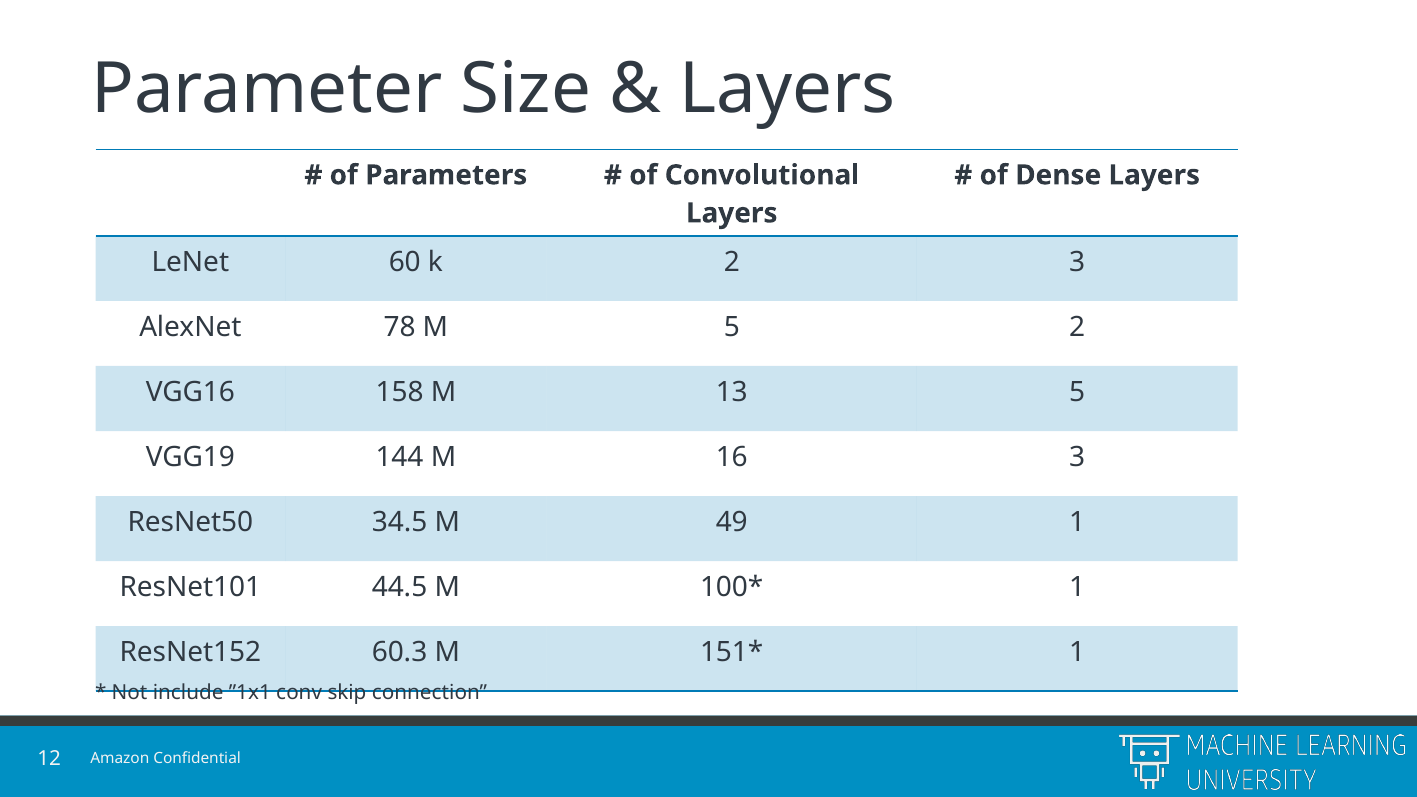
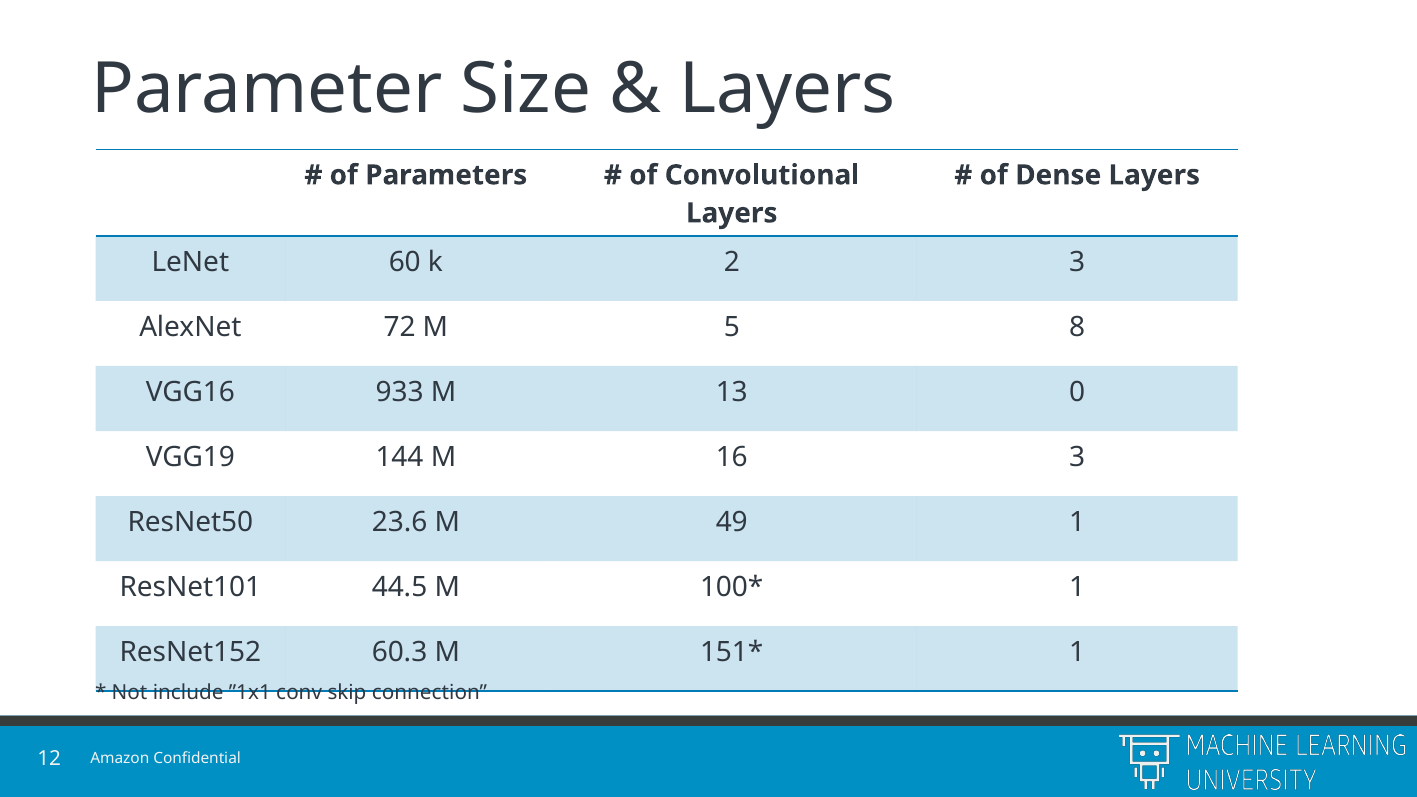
78: 78 -> 72 (400, 327)
5 2: 2 -> 8 (1077, 327)
158: 158 -> 933 (400, 392)
13 5: 5 -> 0 (1077, 392)
34.5: 34.5 -> 23.6 (400, 522)
